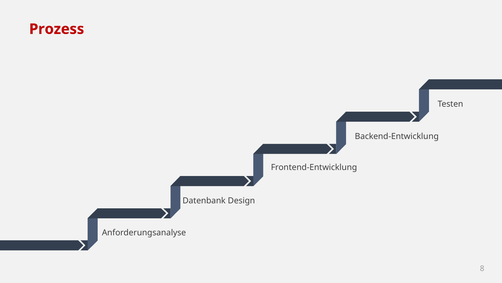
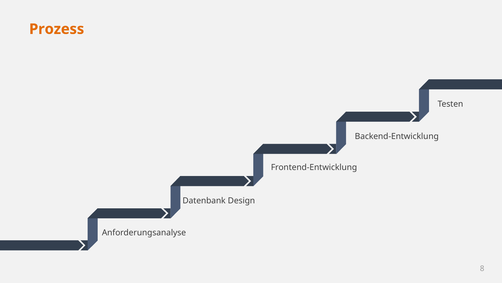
Prozess colour: red -> orange (57, 29)
